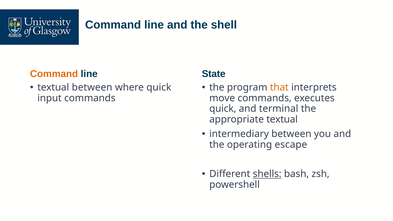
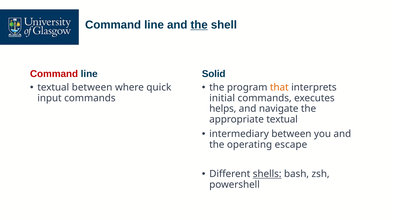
the underline: none -> present (199, 25)
Command colour: orange -> red (54, 74)
State: State -> Solid (214, 74)
move: move -> initial (222, 98)
quick: quick -> helps (223, 109)
terminal: terminal -> navigate (279, 109)
